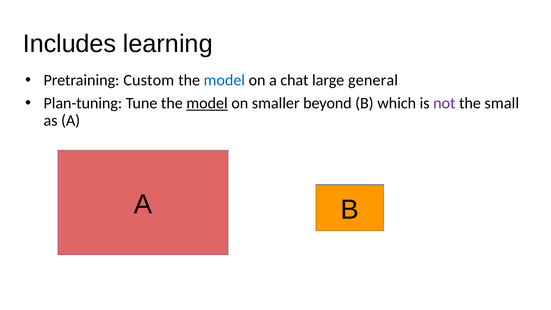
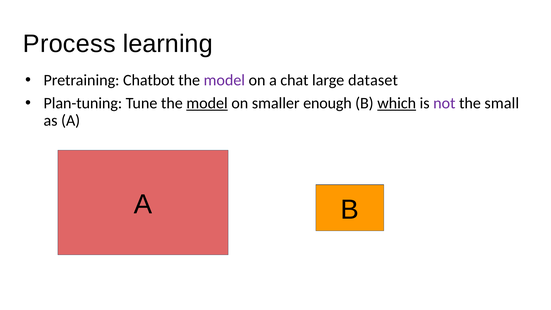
Includes: Includes -> Process (69, 44)
Custom: Custom -> Chatbot (149, 80)
model colour: blue -> purple (224, 80)
general: general -> dataset (373, 80)
beyond: beyond -> enough (327, 103)
which underline: none -> present (397, 103)
